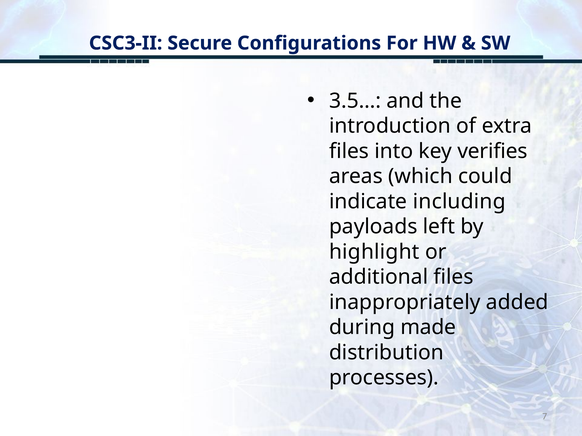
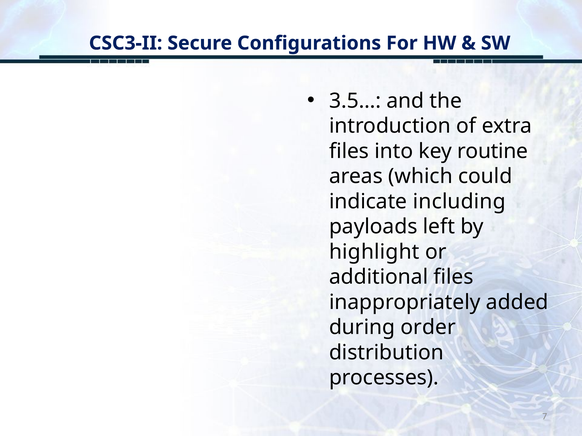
verifies: verifies -> routine (493, 151)
made: made -> order (428, 328)
